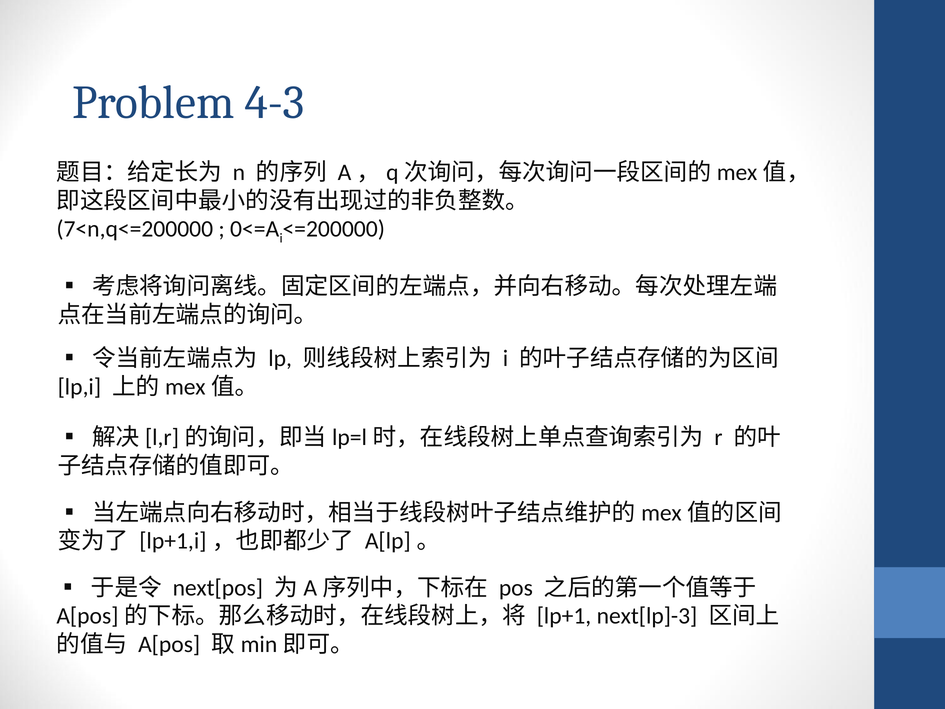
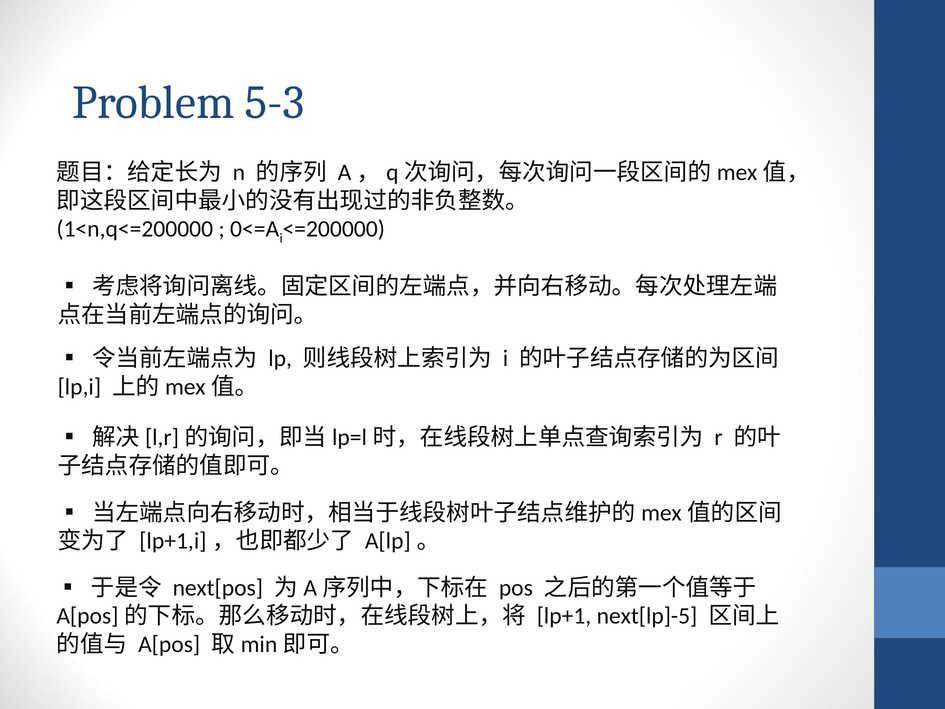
4-3: 4-3 -> 5-3 (275, 103)
7<n,q<=200000: 7<n,q<=200000 -> 1<n,q<=200000 (135, 229)
next[lp]-3: next[lp]-3 -> next[lp]-5 (647, 616)
